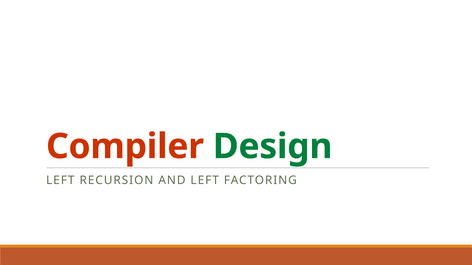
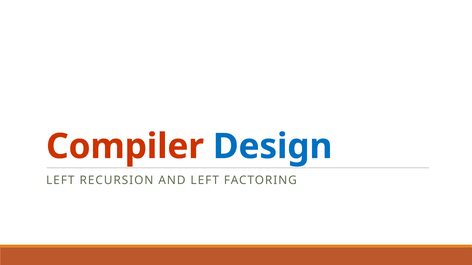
Design colour: green -> blue (273, 147)
